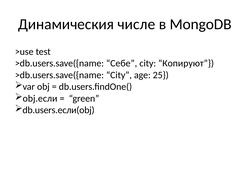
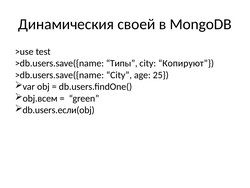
числе: числе -> своей (136, 24)
Себе: Себе -> Типы (122, 63)
obj.если: obj.если -> obj.всем (40, 98)
